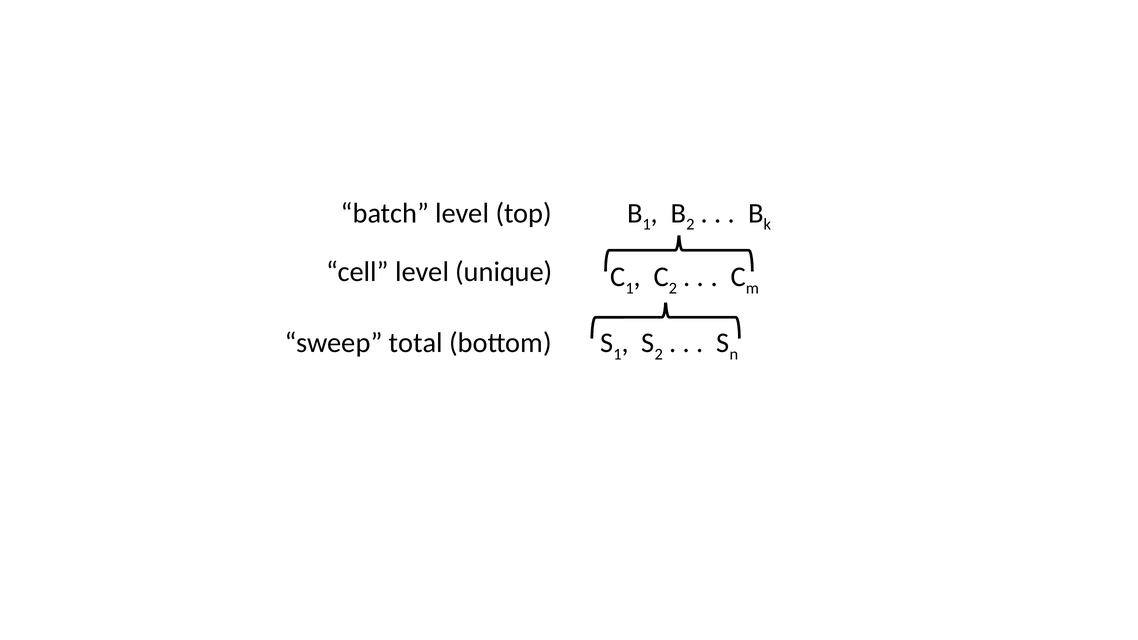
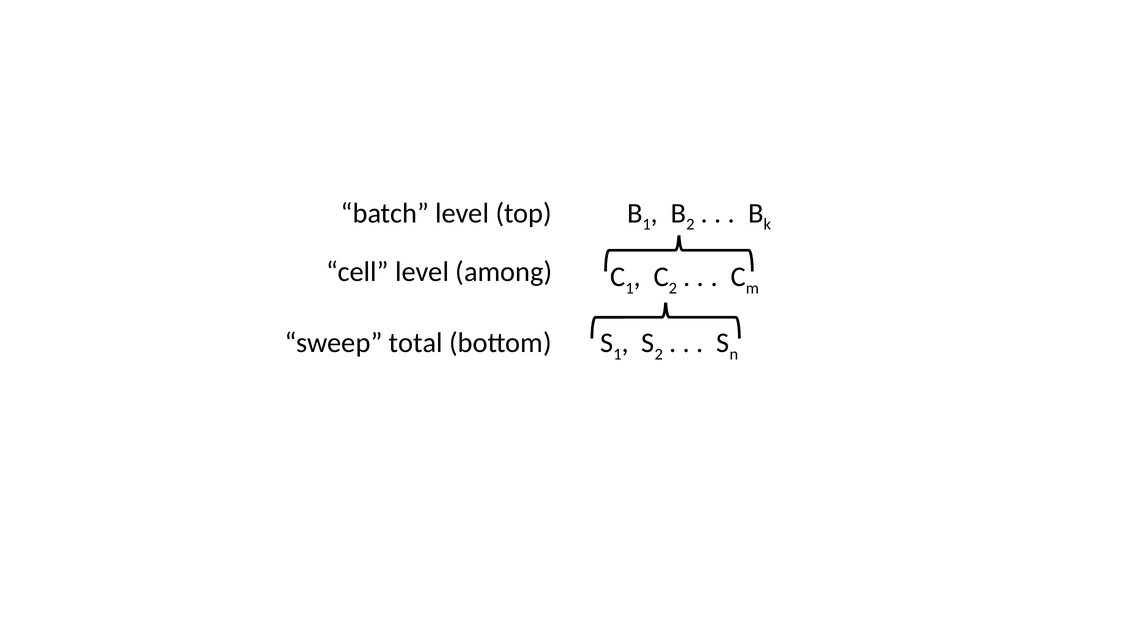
unique: unique -> among (504, 272)
